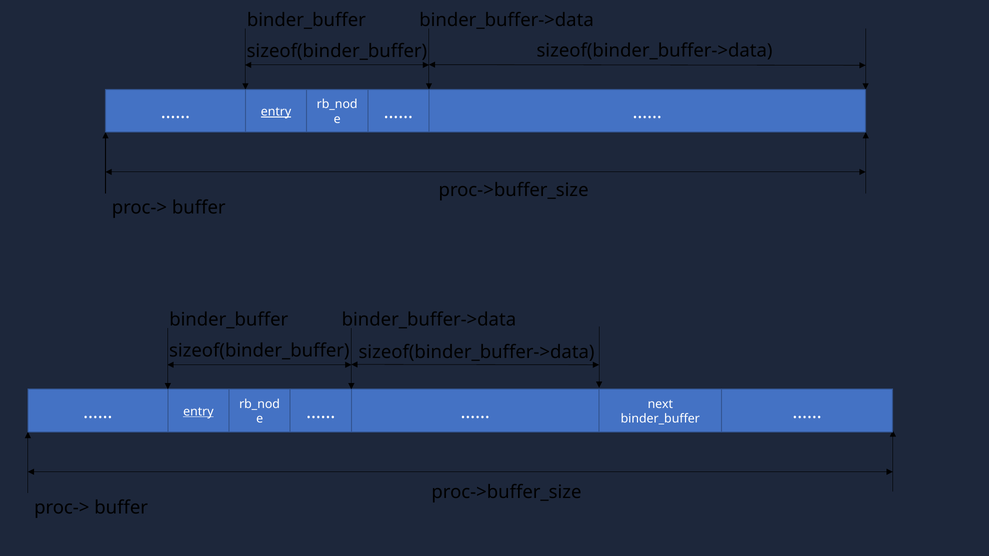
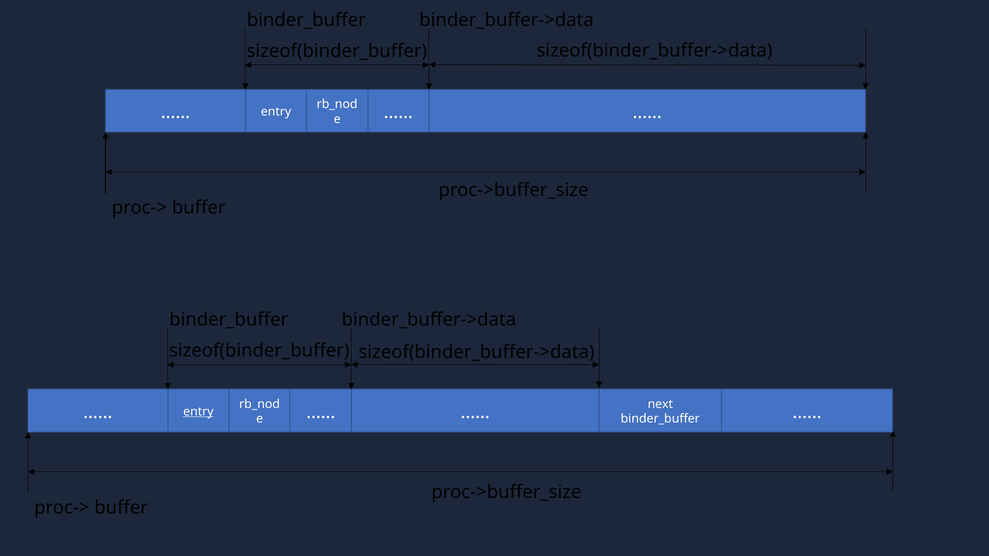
entry underline: present -> none (276, 112)
